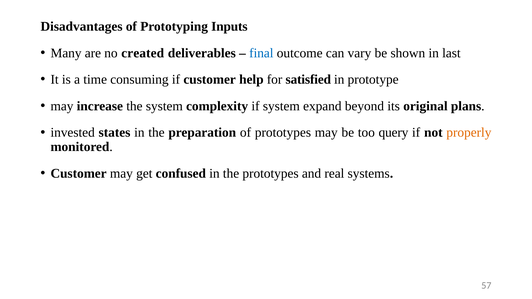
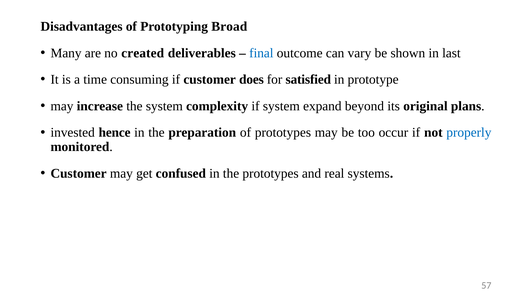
Inputs: Inputs -> Broad (229, 26)
help: help -> does (251, 80)
states: states -> hence (115, 133)
query: query -> occur (393, 133)
properly colour: orange -> blue (469, 133)
